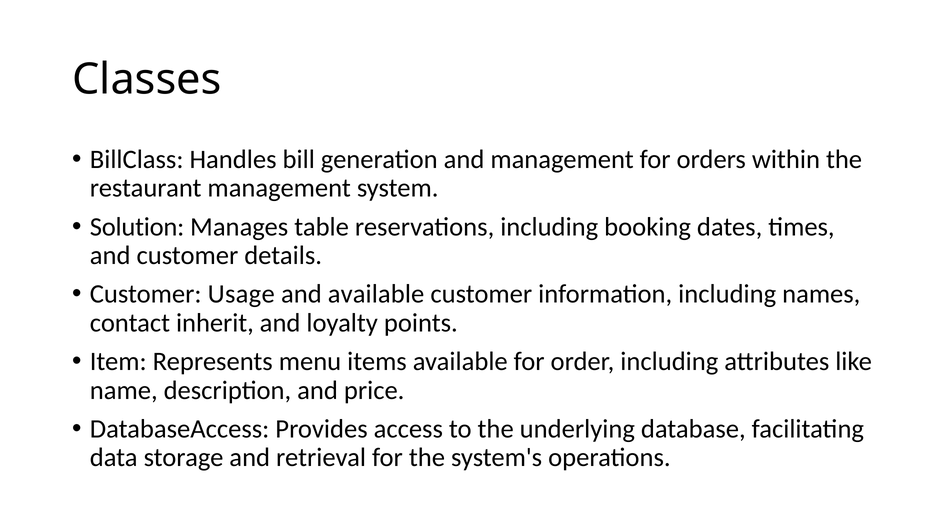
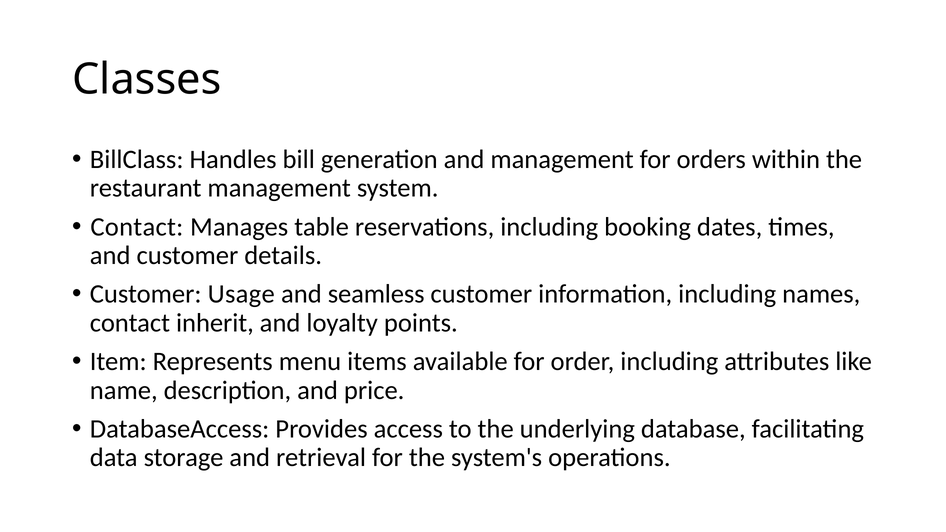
Solution: Solution -> Contact (137, 227)
and available: available -> seamless (376, 294)
